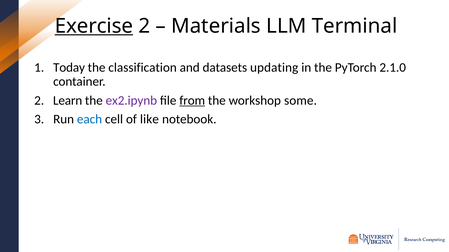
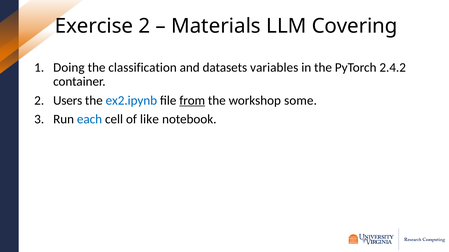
Exercise underline: present -> none (94, 26)
Terminal: Terminal -> Covering (355, 26)
Today: Today -> Doing (69, 68)
updating: updating -> variables (274, 68)
2.1.0: 2.1.0 -> 2.4.2 (393, 68)
Learn: Learn -> Users (68, 101)
ex2.ipynb colour: purple -> blue (131, 101)
